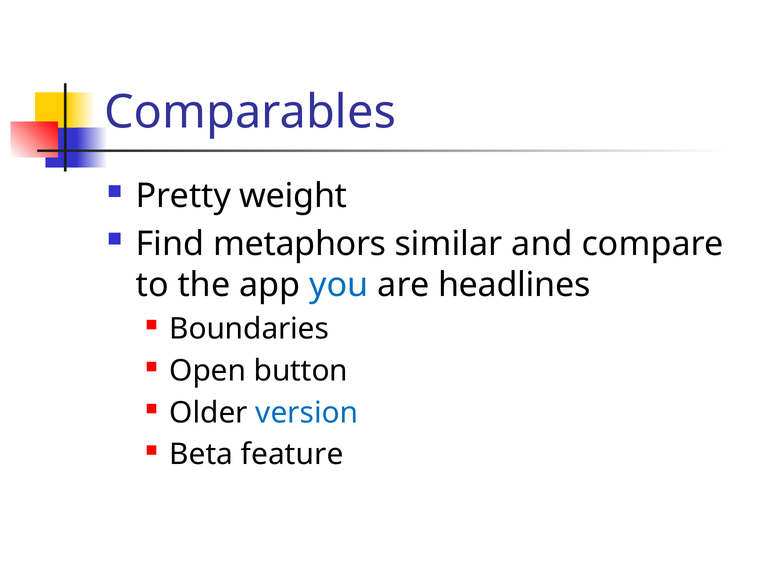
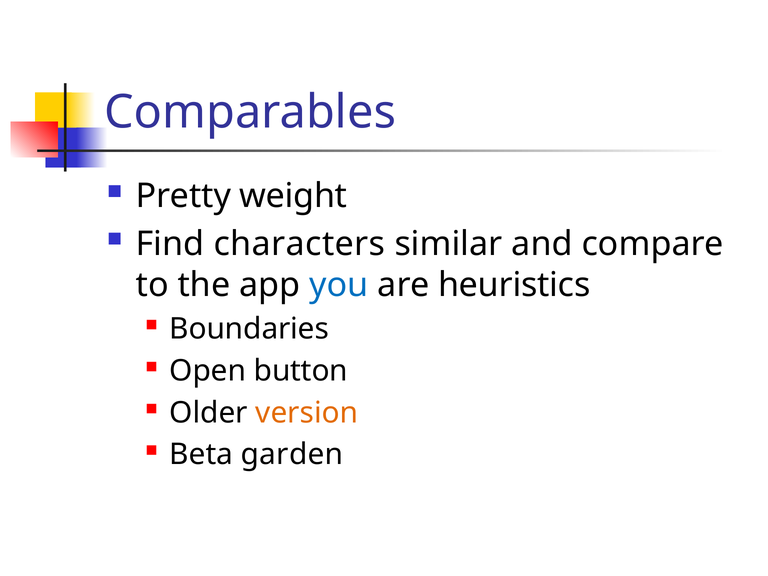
metaphors: metaphors -> characters (299, 244)
headlines: headlines -> heuristics (514, 285)
version colour: blue -> orange (307, 413)
feature: feature -> garden (292, 455)
